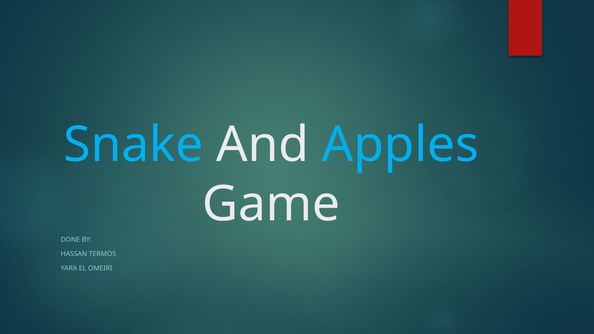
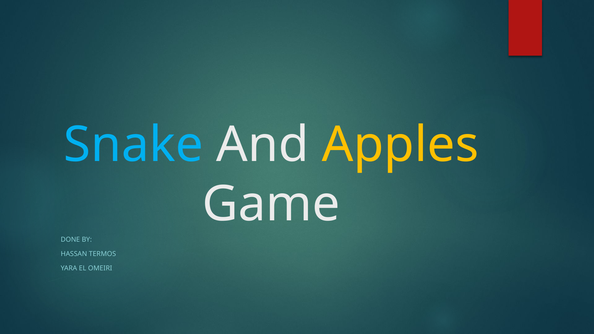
Apples colour: light blue -> yellow (400, 145)
